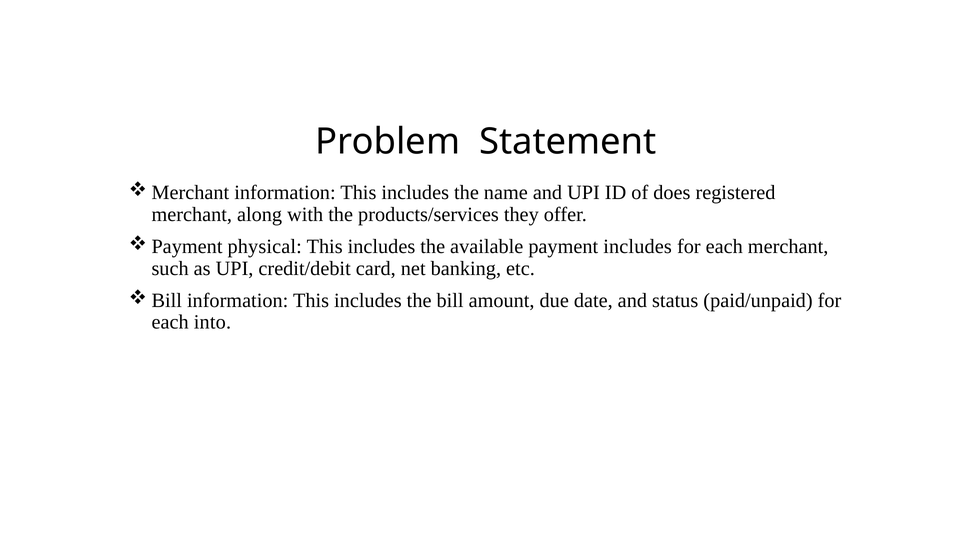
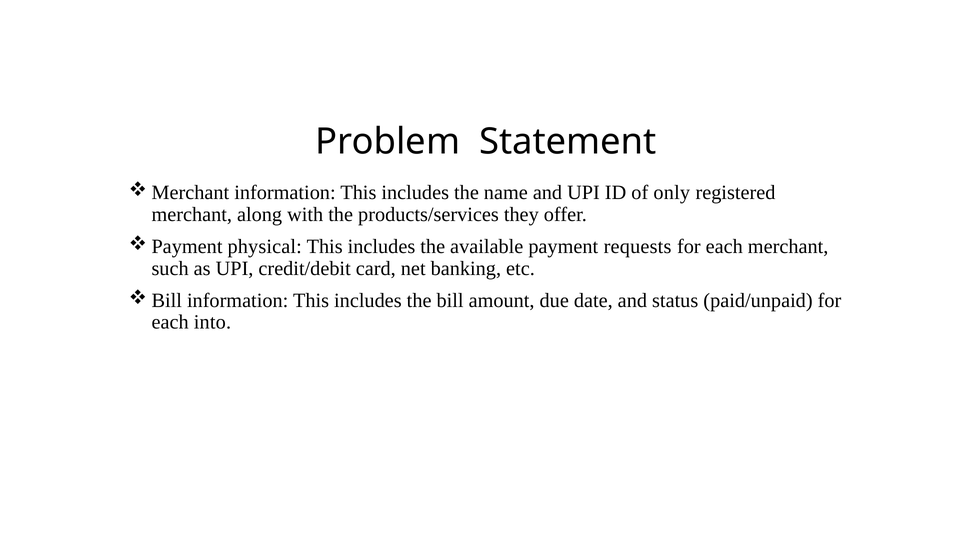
does: does -> only (672, 192)
payment includes: includes -> requests (638, 246)
